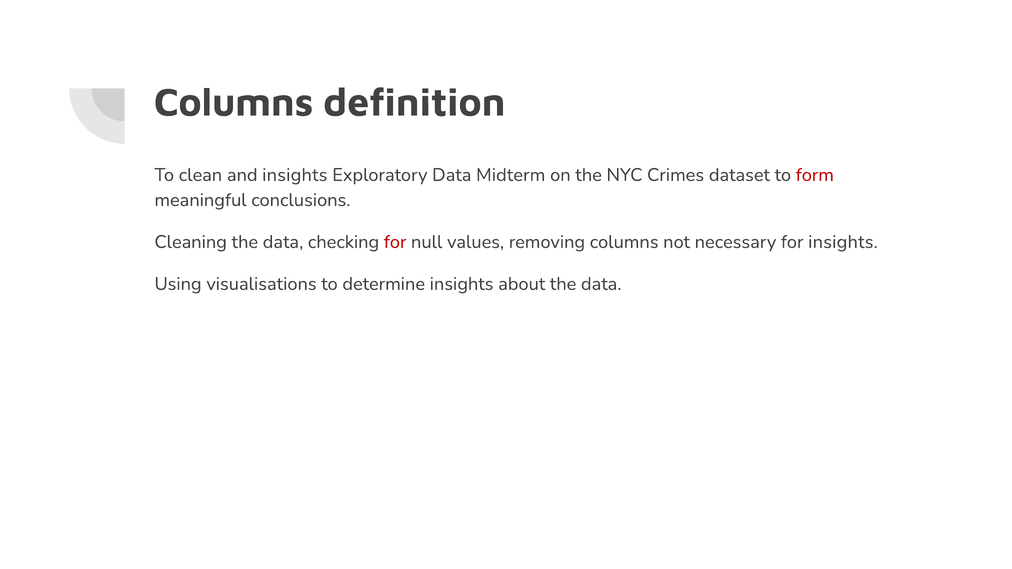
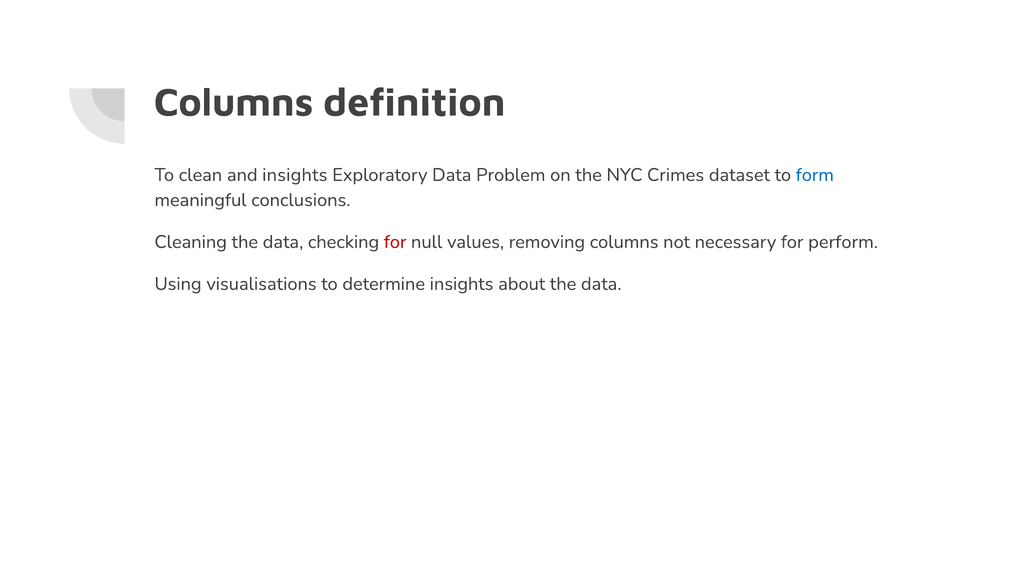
Midterm: Midterm -> Problem (511, 175)
form colour: red -> blue (815, 175)
for insights: insights -> perform (843, 242)
